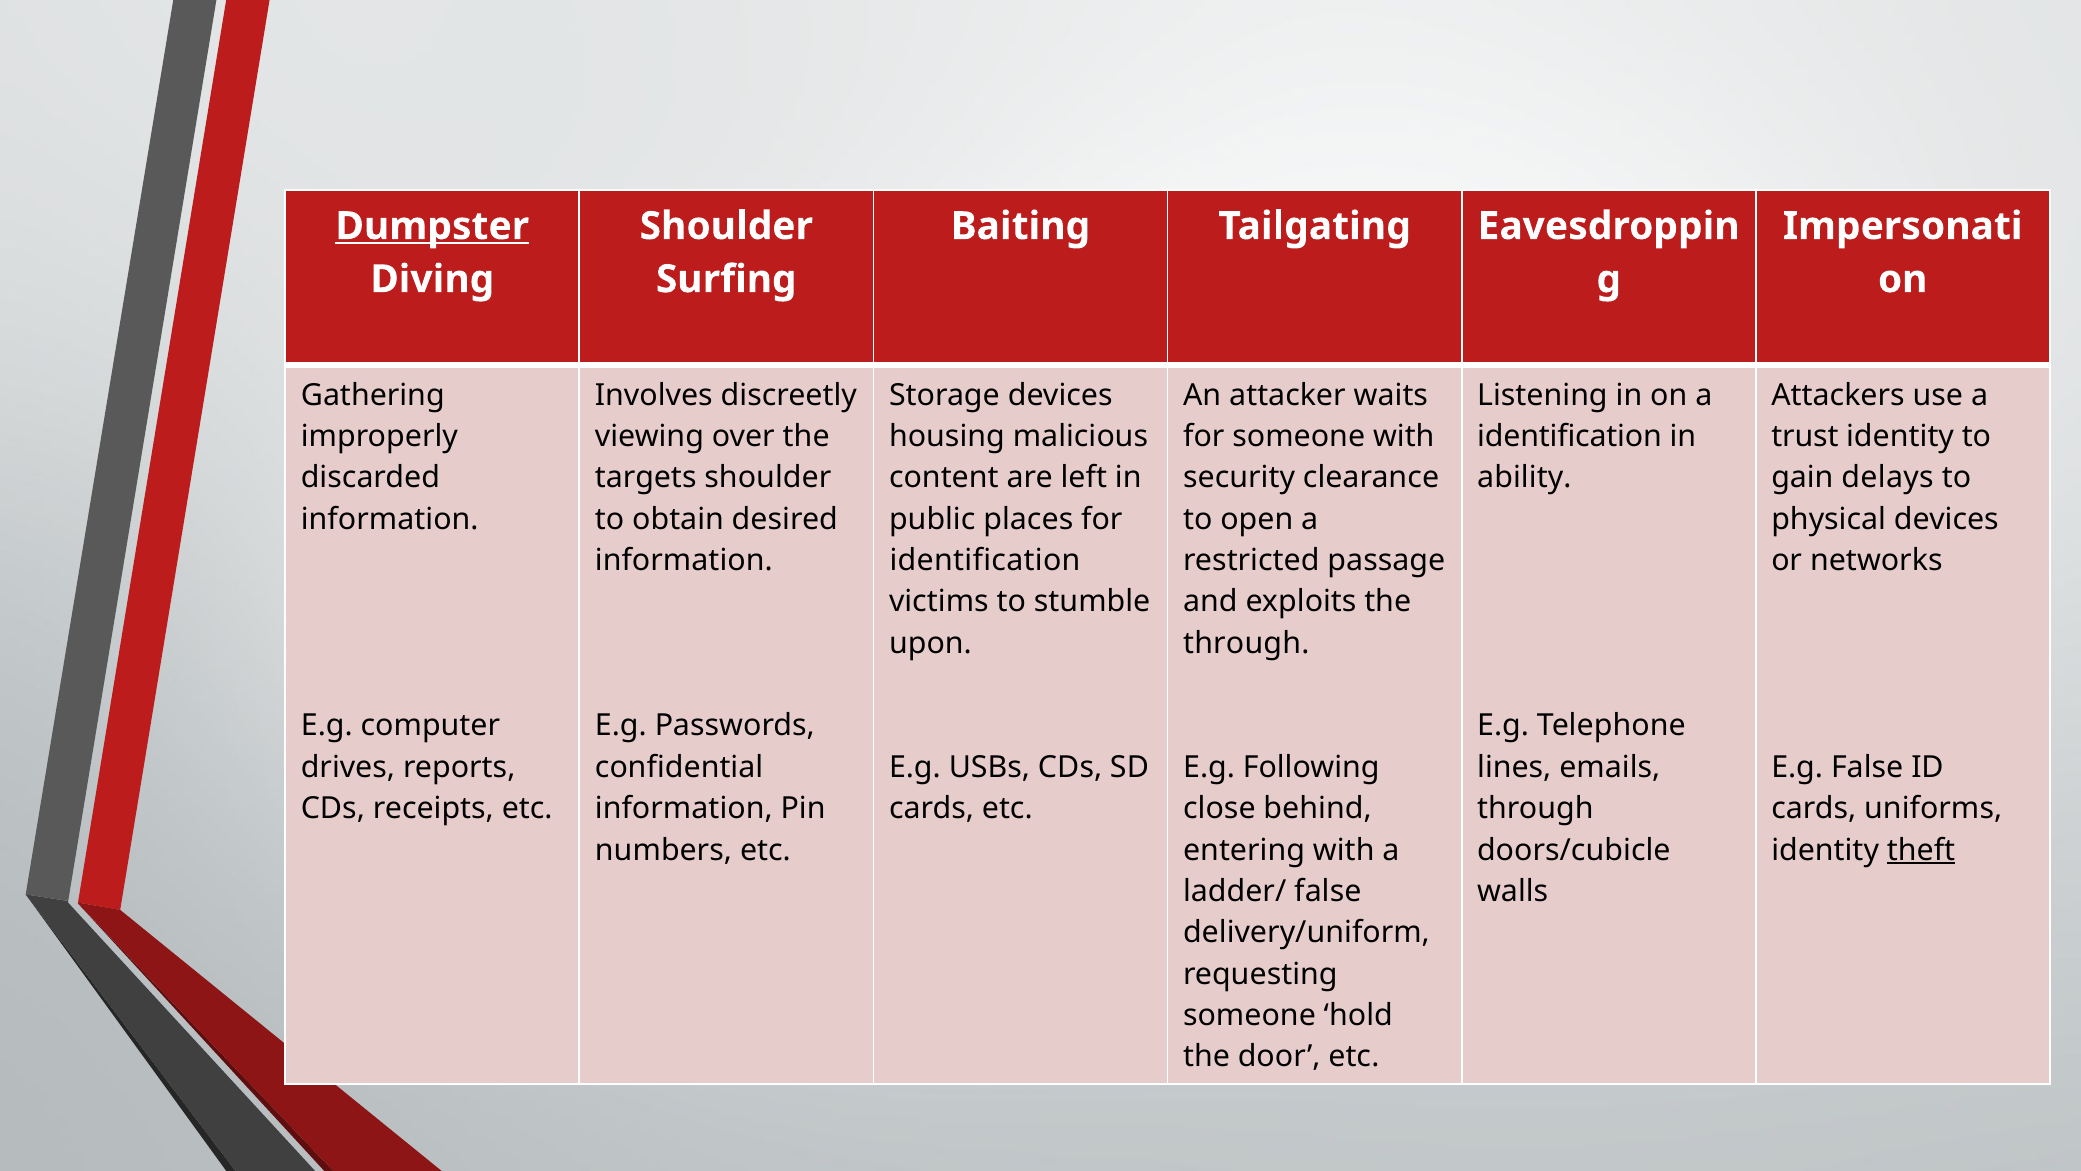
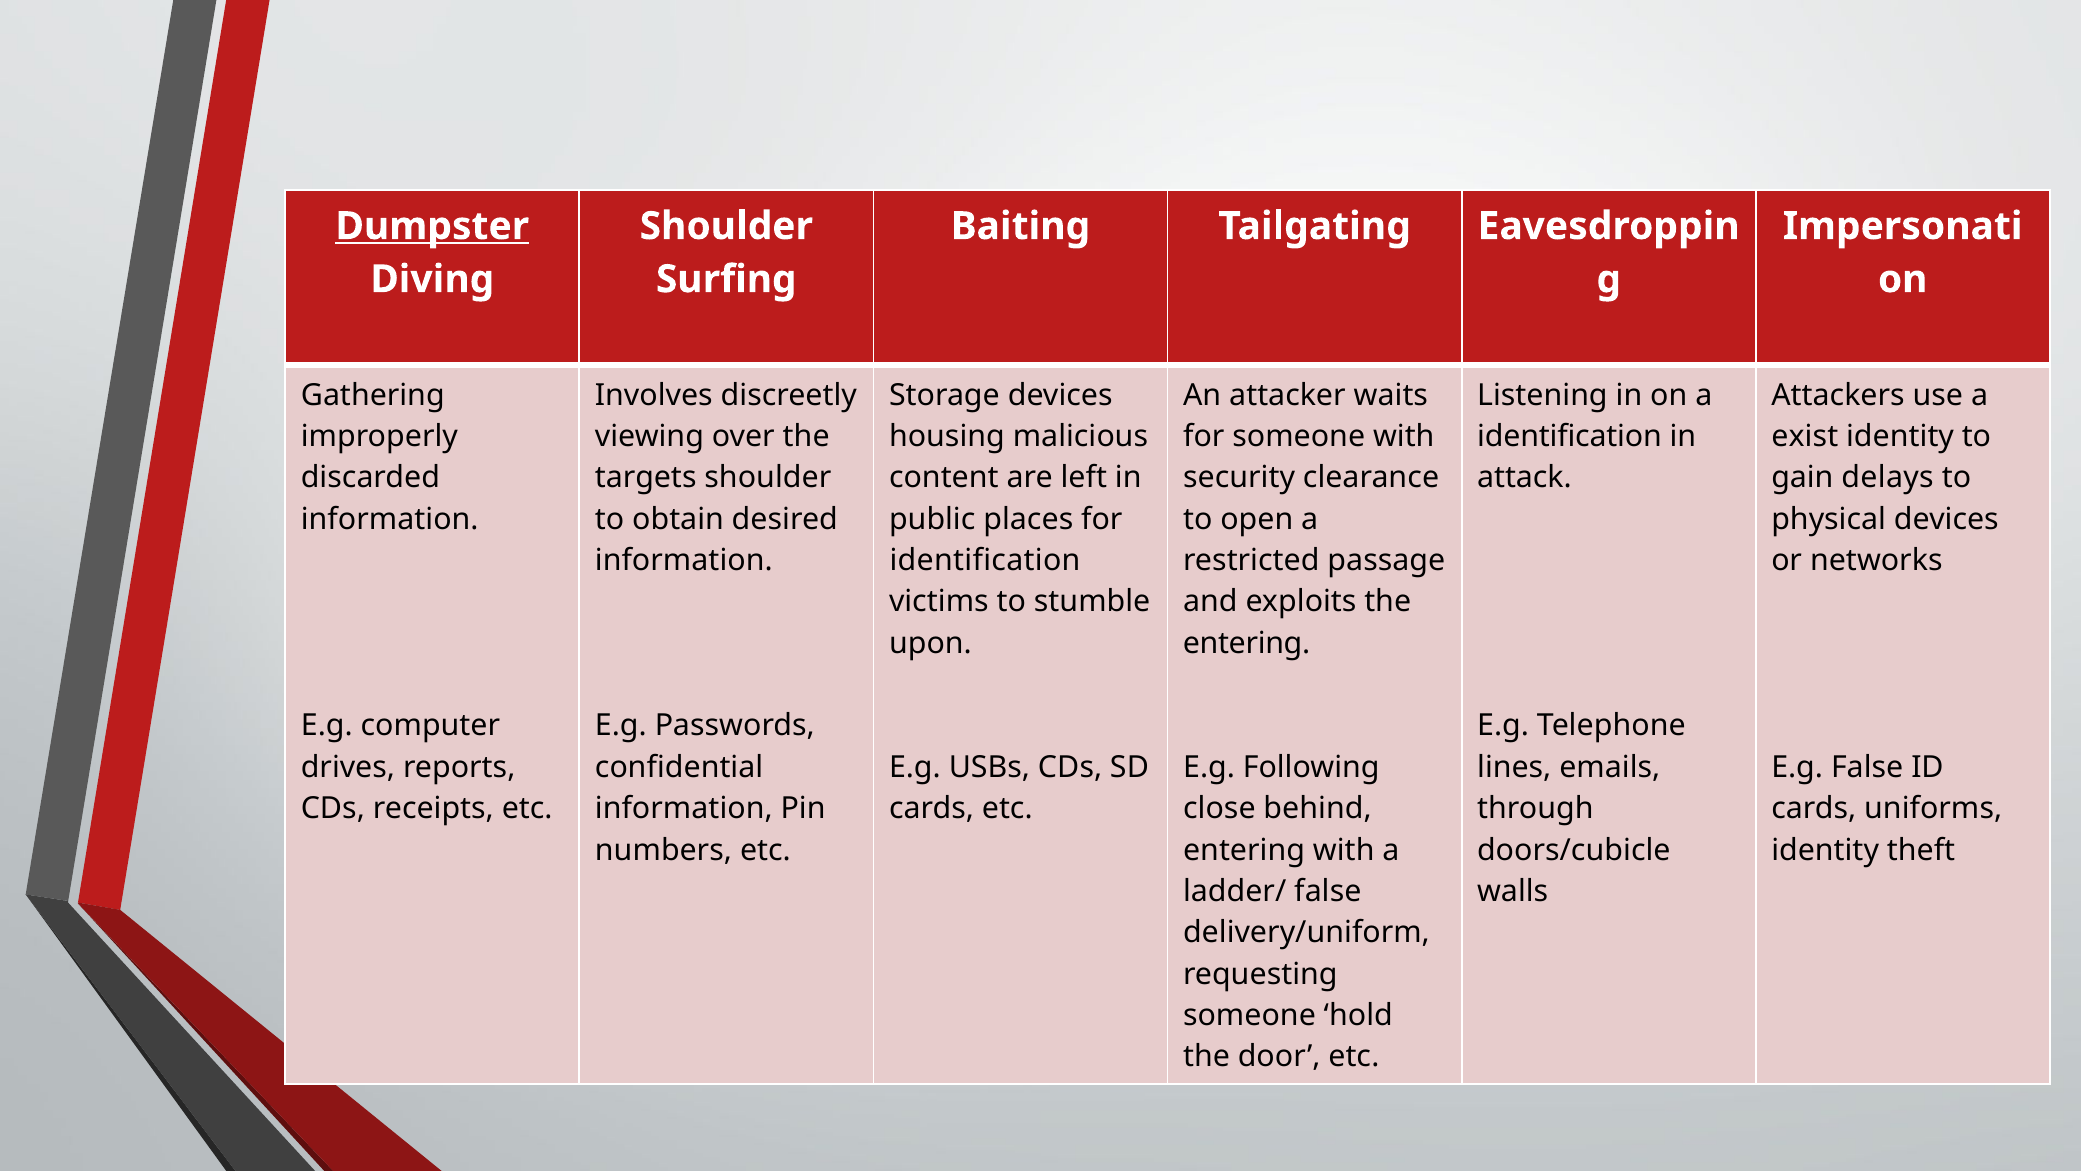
trust: trust -> exist (1805, 436)
ability: ability -> attack (1524, 478)
through: through -> entering (1247, 643)
theft underline: present -> none (1921, 850)
